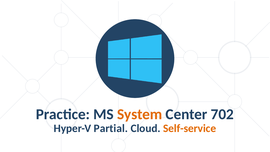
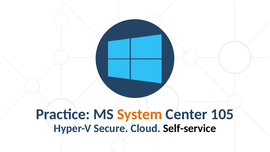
702: 702 -> 105 (222, 114)
Partial: Partial -> Secure (111, 128)
Self-service colour: orange -> black (190, 128)
